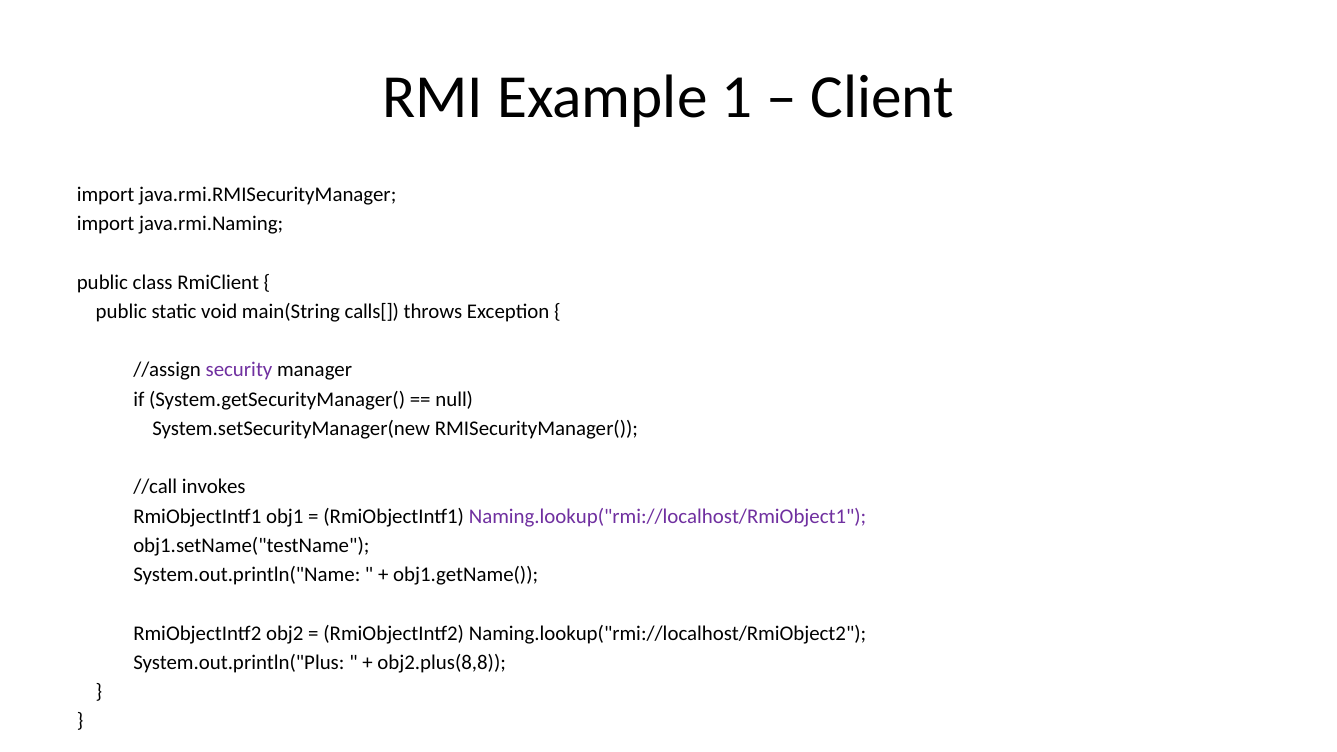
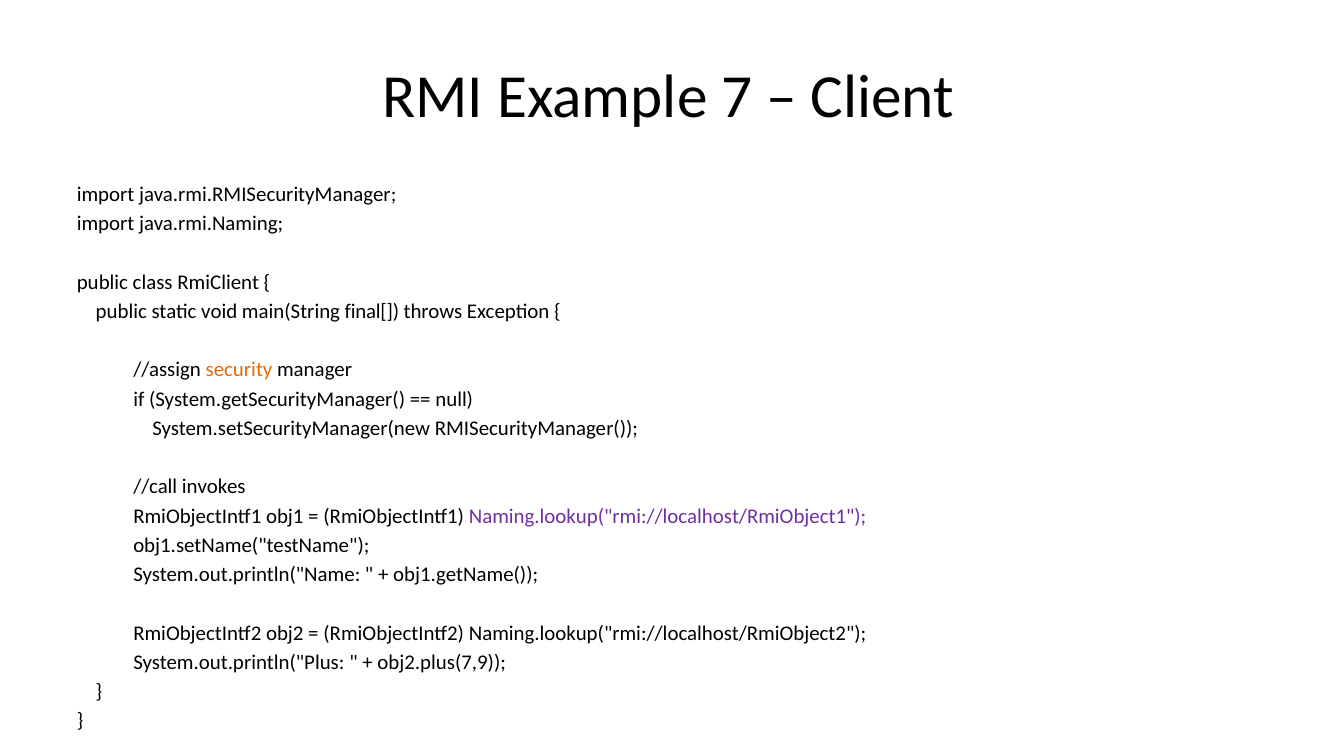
1: 1 -> 7 (737, 97)
calls[: calls[ -> final[ (372, 311)
security colour: purple -> orange (239, 370)
obj2.plus(8,8: obj2.plus(8,8 -> obj2.plus(7,9 (442, 663)
